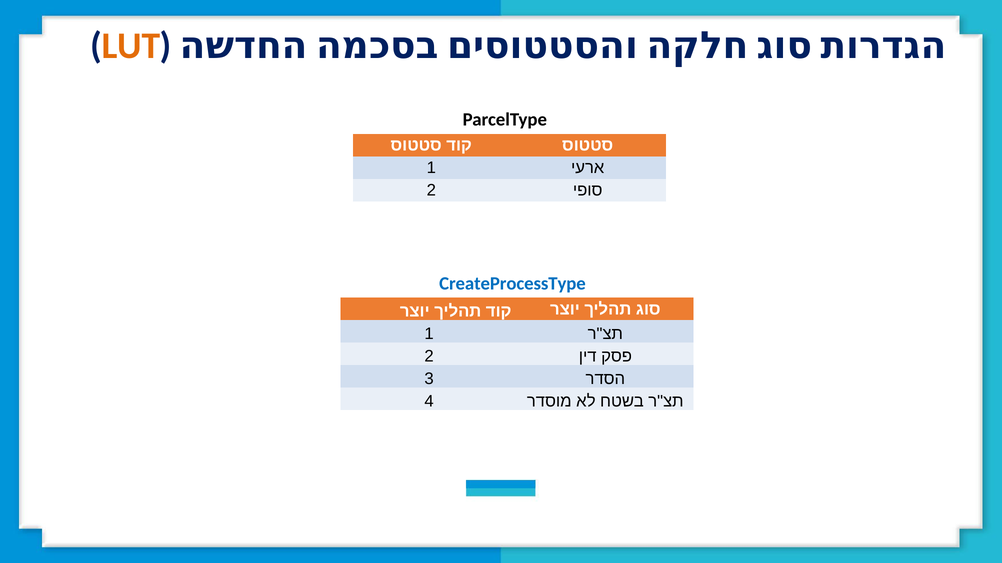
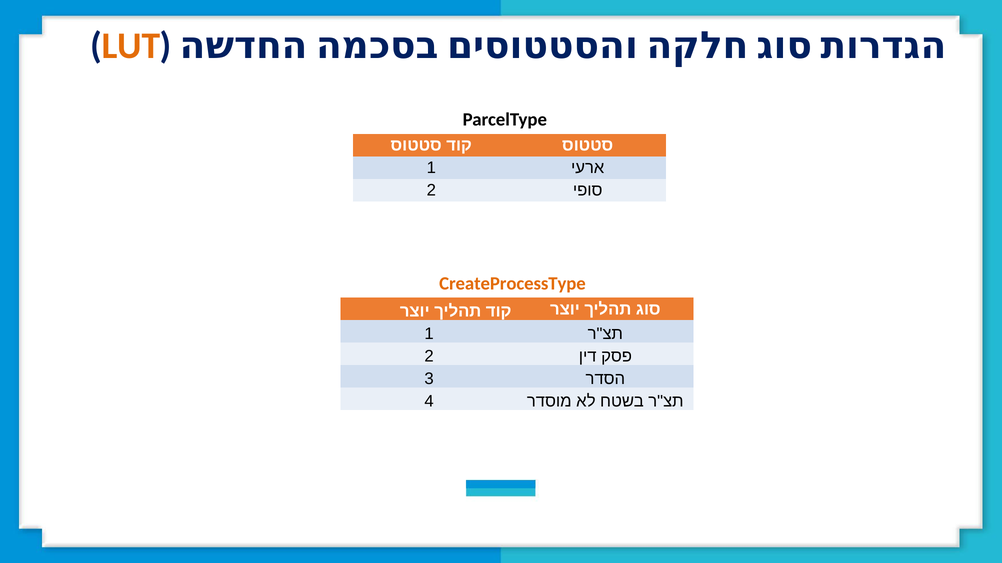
CreateProcessType colour: blue -> orange (512, 284)
